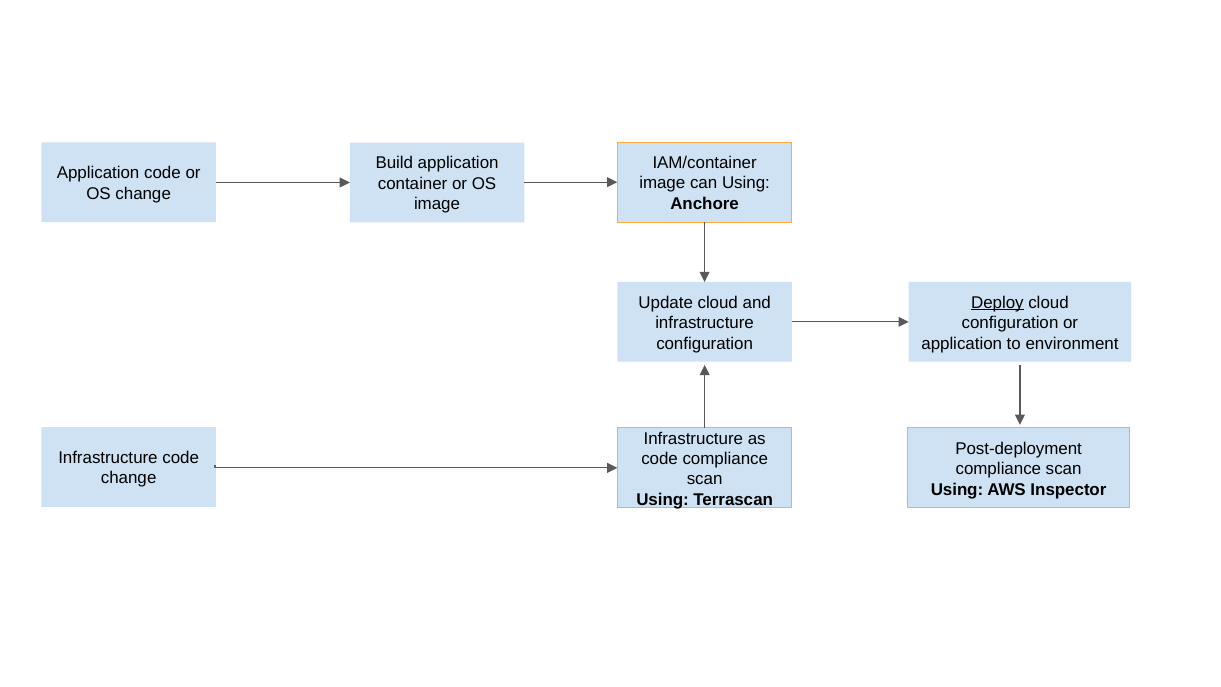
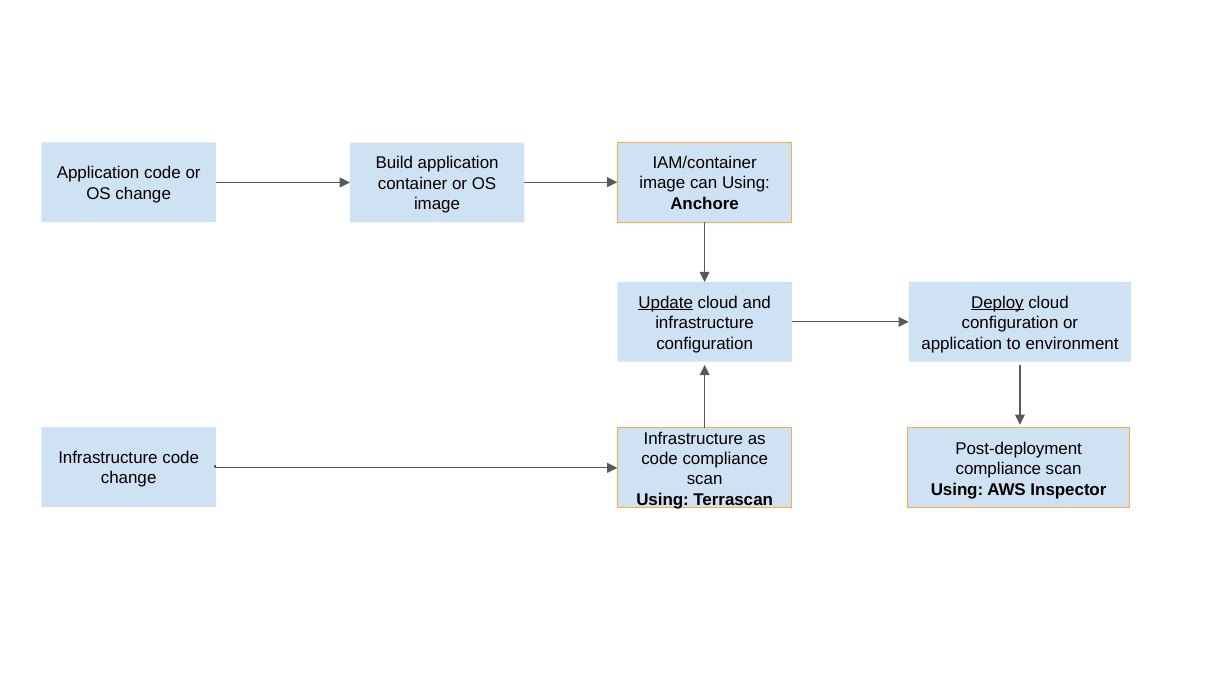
Update underline: none -> present (666, 303)
